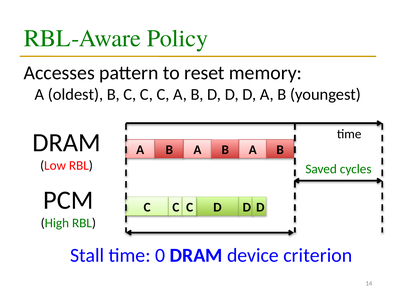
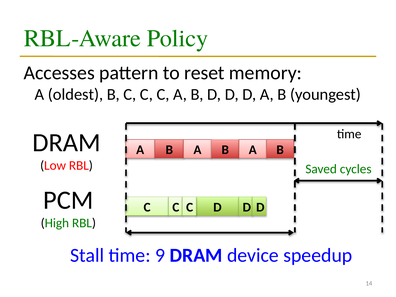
0: 0 -> 9 (160, 255)
criterion: criterion -> speedup (318, 255)
